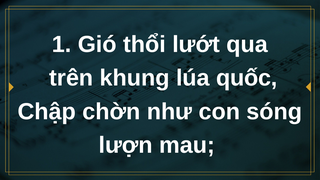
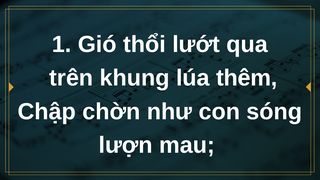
quốc: quốc -> thêm (247, 78)
